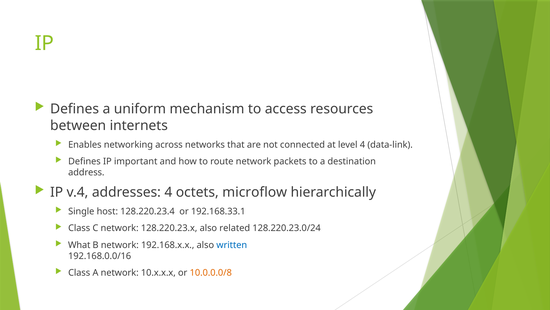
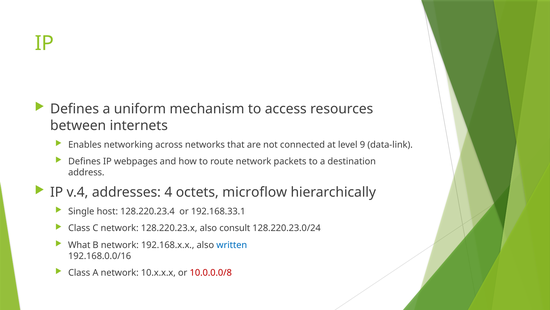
level 4: 4 -> 9 (362, 144)
important: important -> webpages (136, 161)
related: related -> consult (235, 228)
10.0.0.0/8 colour: orange -> red (211, 272)
